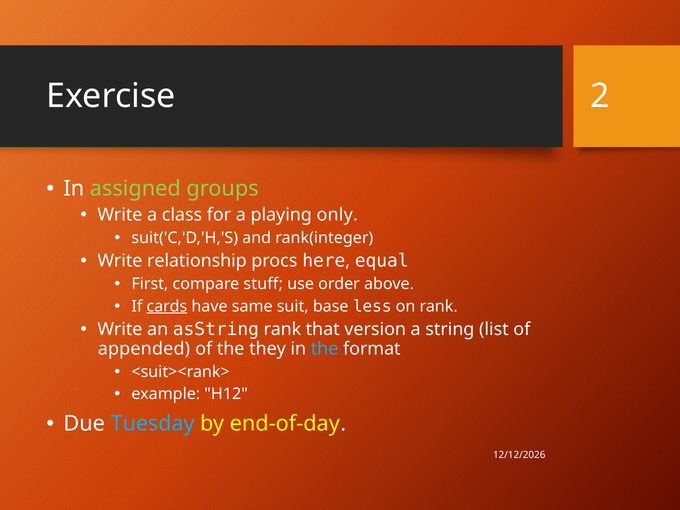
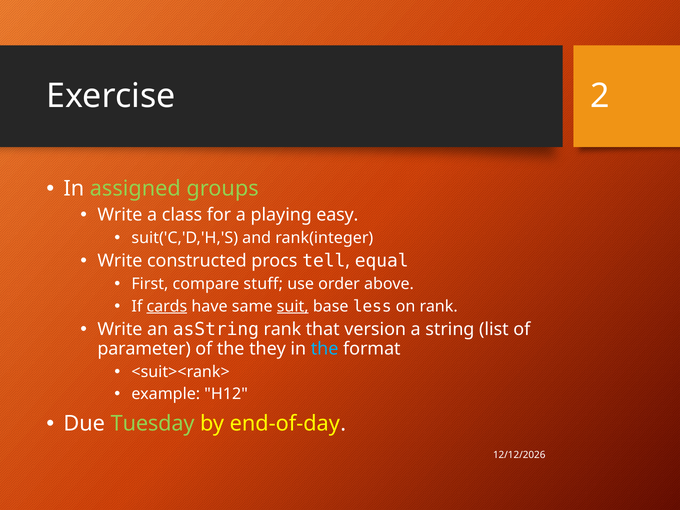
only: only -> easy (337, 215)
relationship: relationship -> constructed (197, 261)
here: here -> tell (324, 261)
suit underline: none -> present (293, 306)
appended: appended -> parameter (144, 349)
Tuesday colour: light blue -> light green (153, 424)
